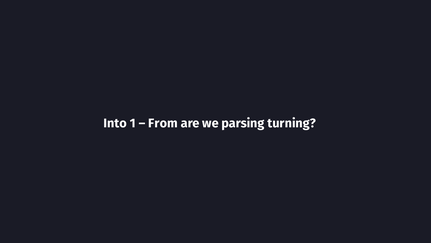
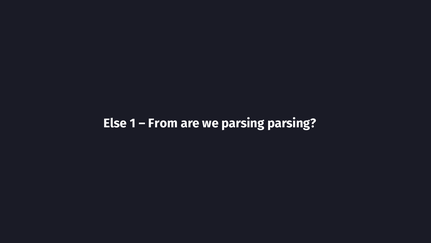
Into: Into -> Else (115, 123)
parsing turning: turning -> parsing (292, 123)
